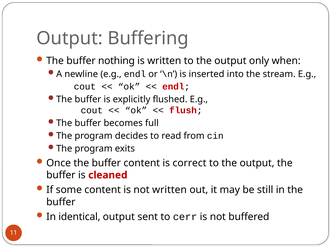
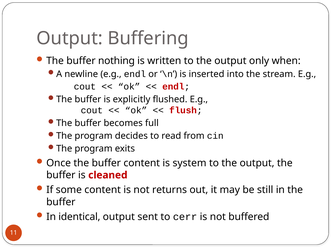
correct: correct -> system (190, 163)
not written: written -> returns (170, 190)
